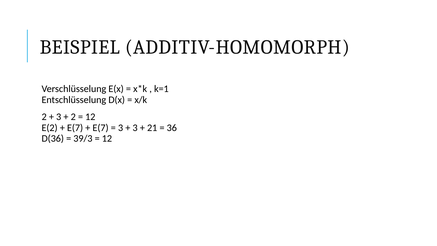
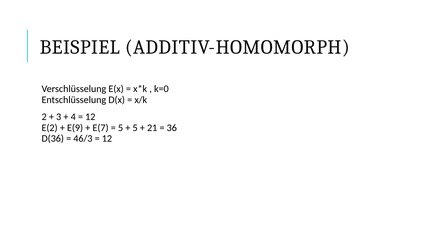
k=1: k=1 -> k=0 (161, 89)
2: 2 -> 4 (73, 117)
E(7: E(7 -> E(9 (75, 128)
3: 3 -> 5 (121, 128)
3: 3 -> 5 (135, 128)
39/3: 39/3 -> 46/3 (83, 139)
